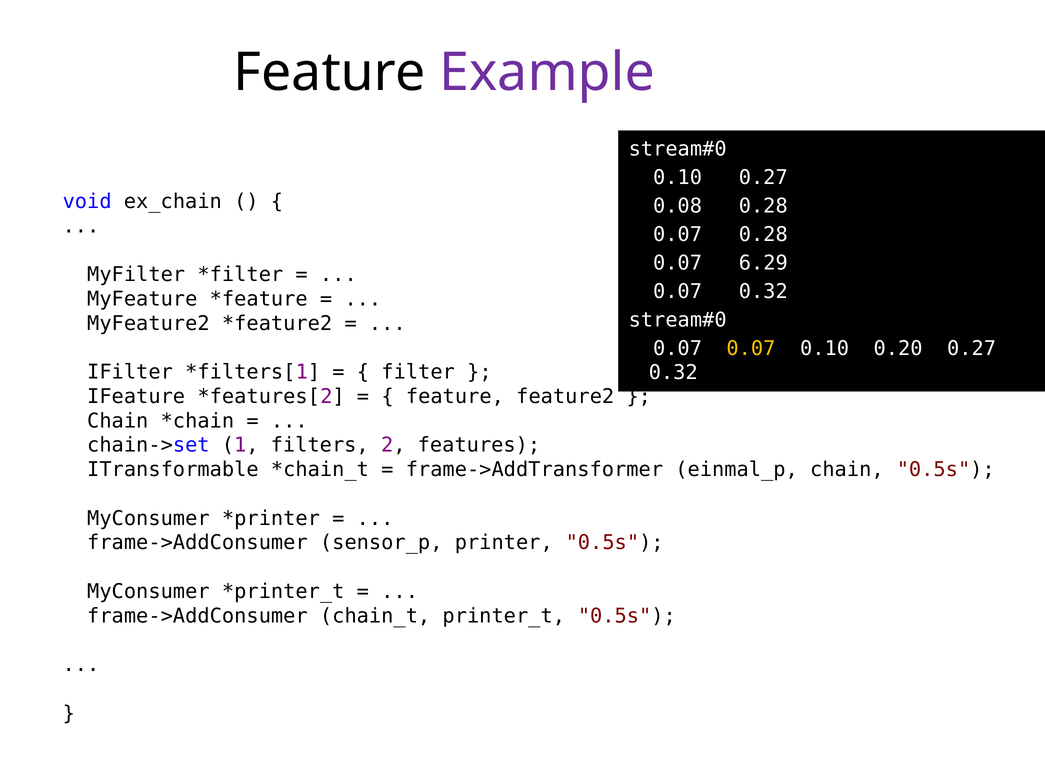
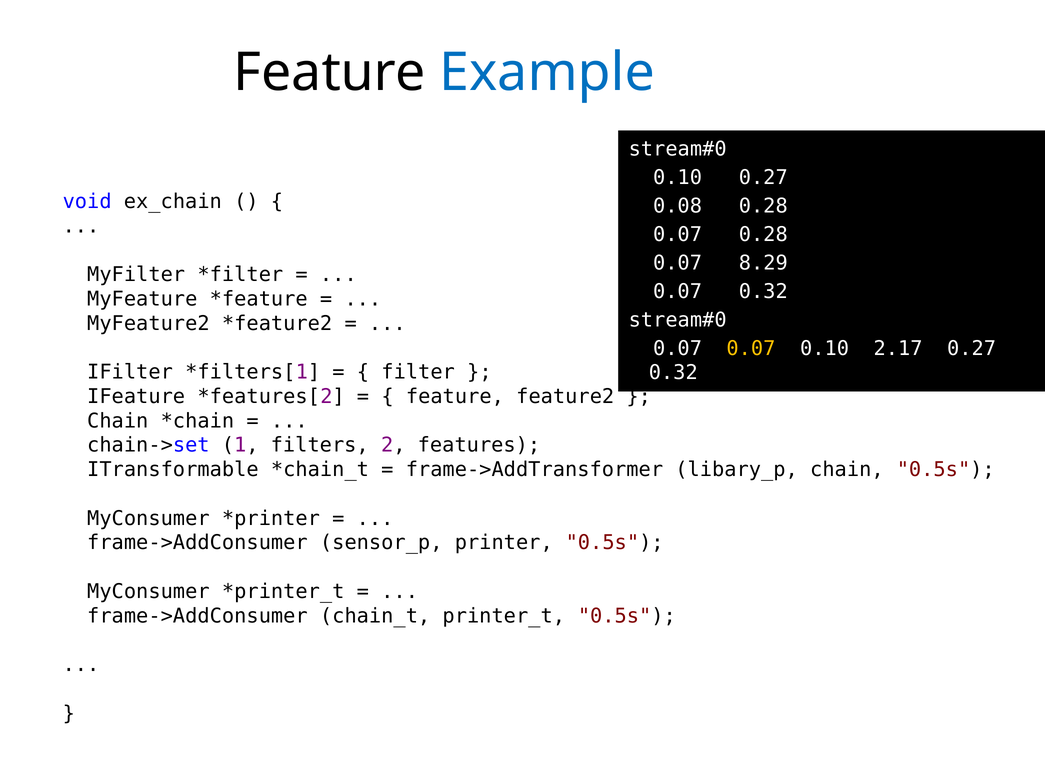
Example colour: purple -> blue (547, 73)
6.29: 6.29 -> 8.29 (763, 263)
0.20: 0.20 -> 2.17 (898, 349)
einmal_p: einmal_p -> libary_p (737, 470)
